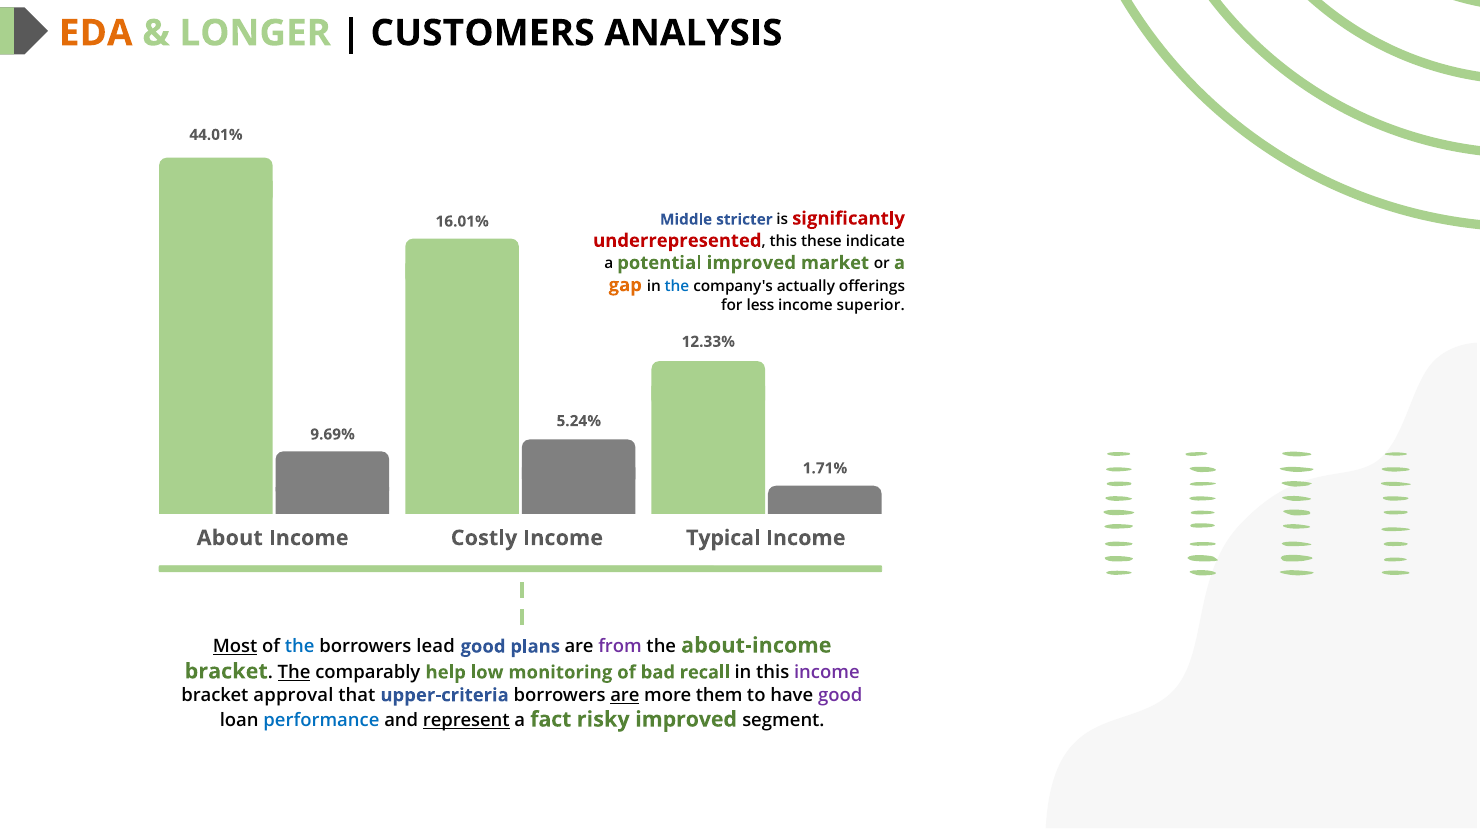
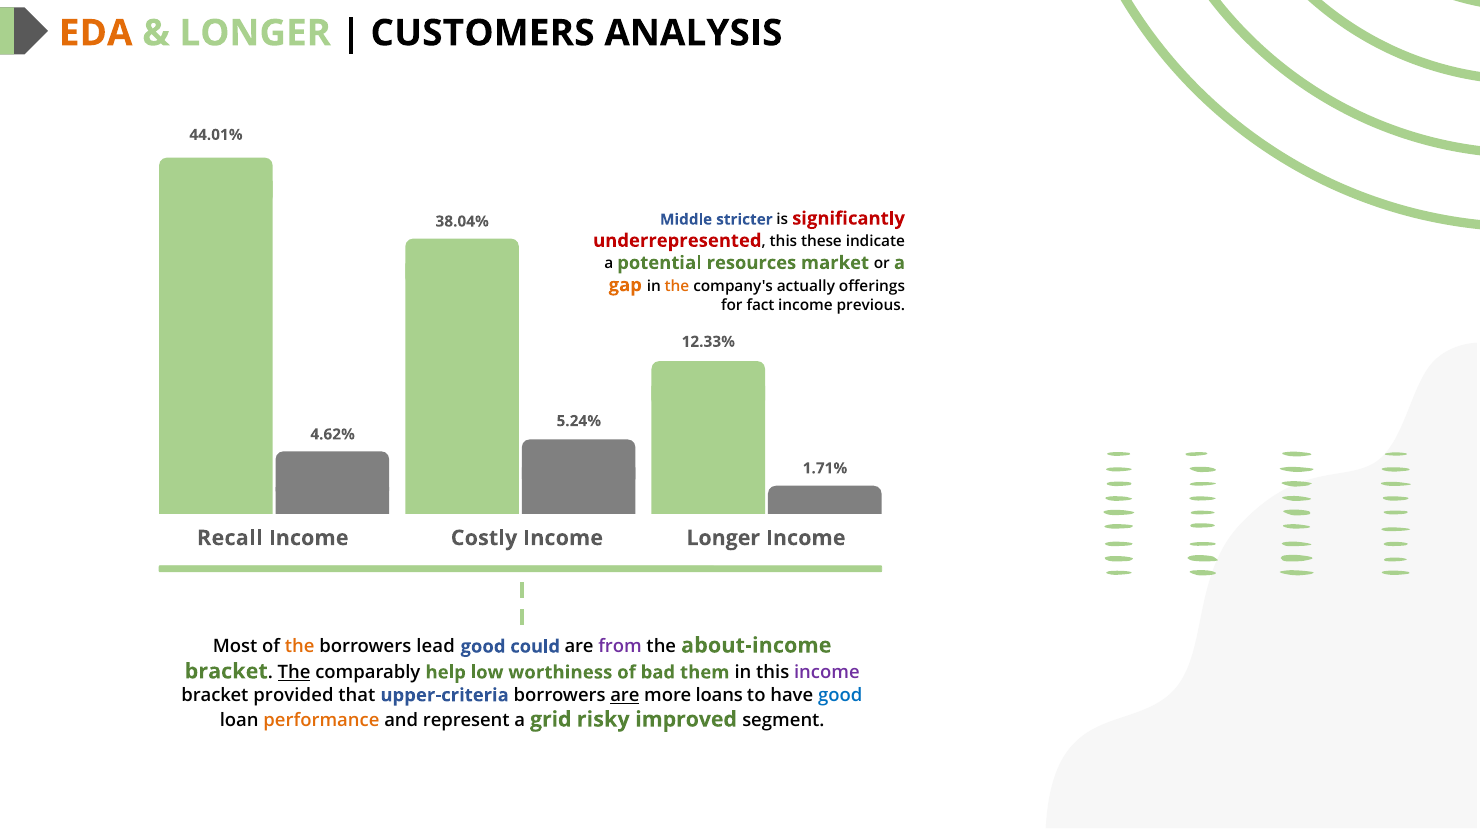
16.01%: 16.01% -> 38.04% (462, 222)
potential improved: improved -> resources (751, 263)
the colour: blue -> orange (677, 286)
less: less -> fact (760, 305)
superior: superior -> previous (871, 305)
9.69%: 9.69% -> 4.62% (333, 435)
About: About -> Recall (230, 538)
Income Typical: Typical -> Longer (723, 538)
Most underline: present -> none (235, 647)
the colour: blue -> orange (300, 647)
plans: plans -> could (535, 647)
monitoring: monitoring -> worthiness (560, 673)
recall: recall -> them (705, 673)
approval: approval -> provided (293, 696)
them: them -> loans (719, 696)
good colour: purple -> blue (840, 696)
performance colour: blue -> orange (321, 721)
represent underline: present -> none (466, 721)
fact: fact -> grid (551, 720)
